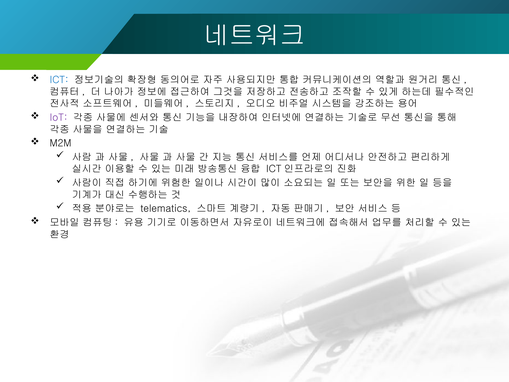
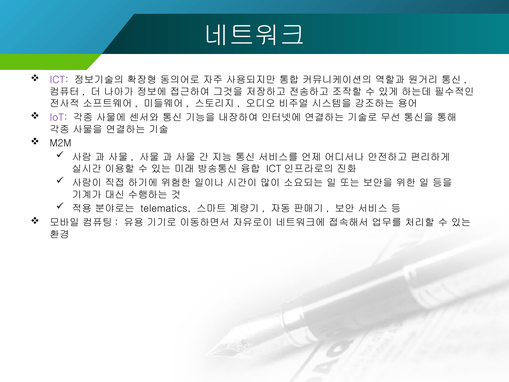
ICT colour: blue -> purple (59, 80)
